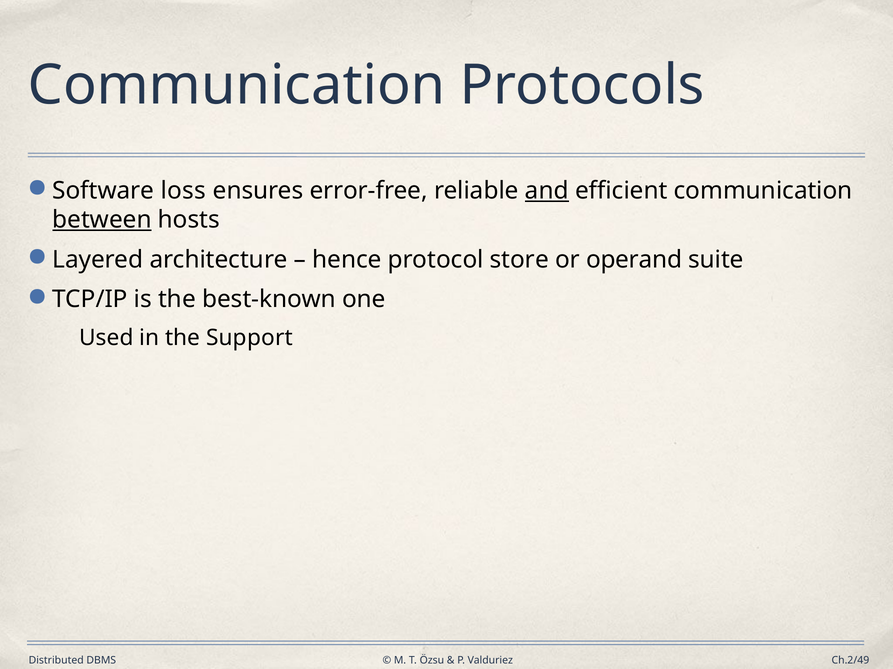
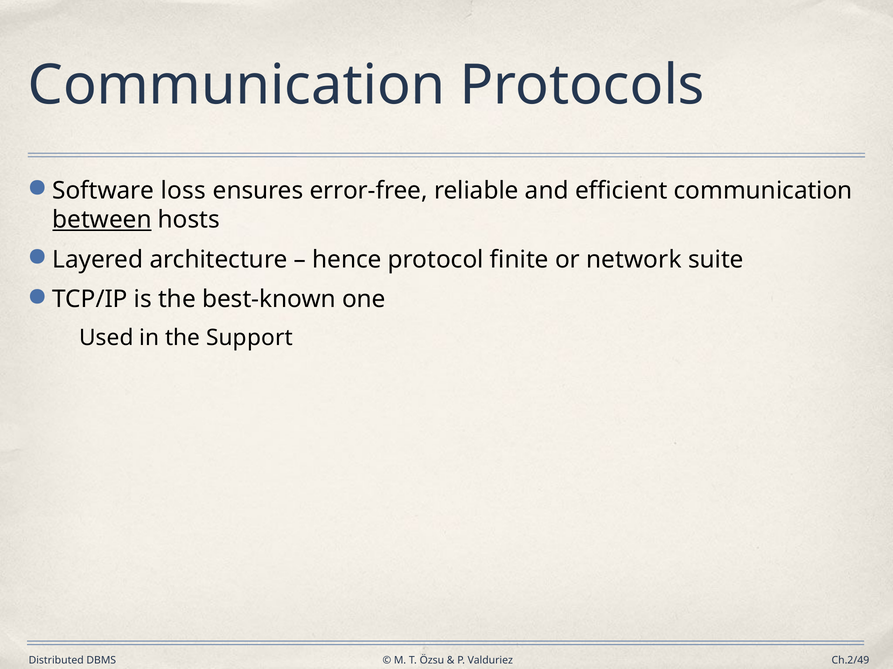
and underline: present -> none (547, 191)
store: store -> finite (519, 260)
operand: operand -> network (634, 260)
